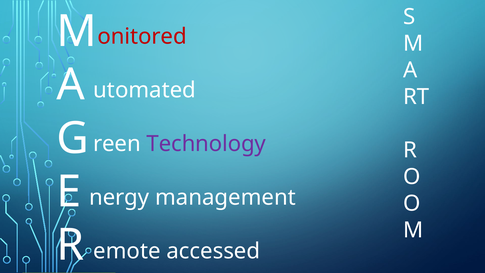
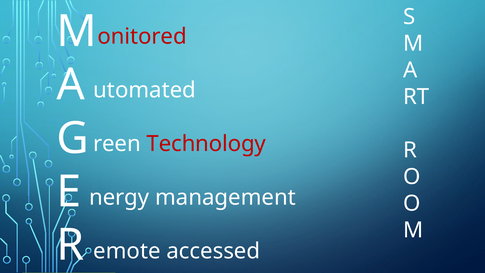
Technology colour: purple -> red (206, 144)
